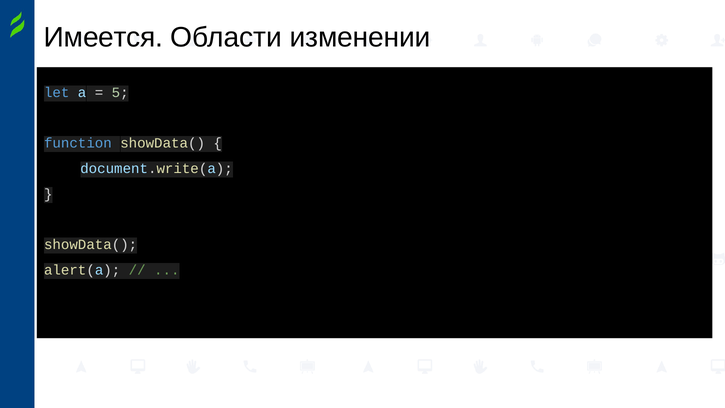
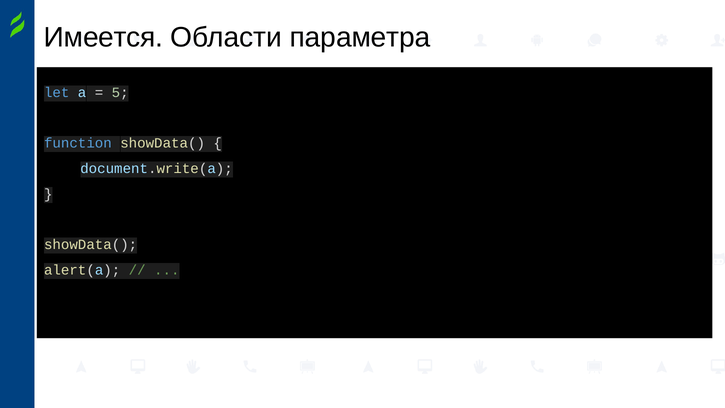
изменении: изменении -> параметра (360, 37)
